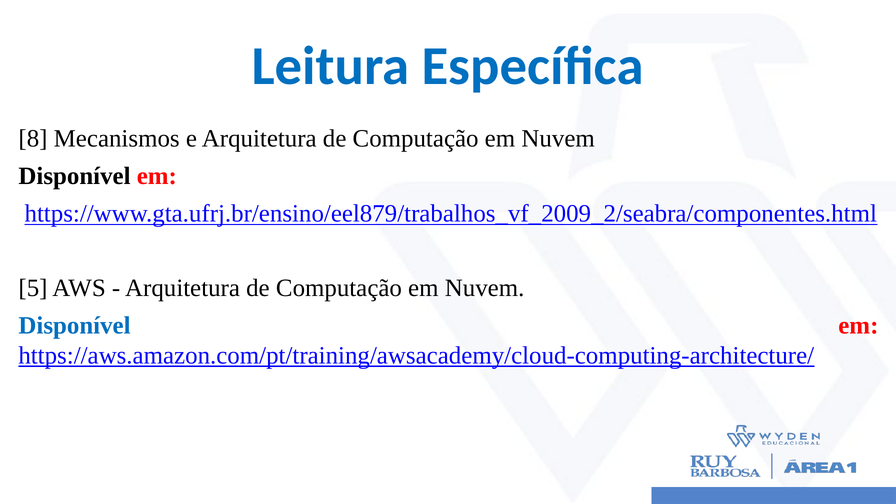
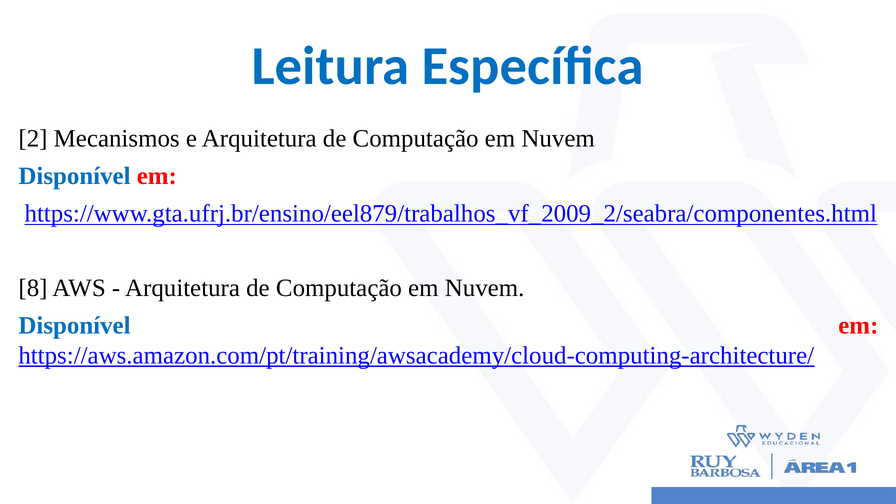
8: 8 -> 2 (33, 139)
Disponível colour: black -> blue (75, 176)
5: 5 -> 8 (33, 288)
